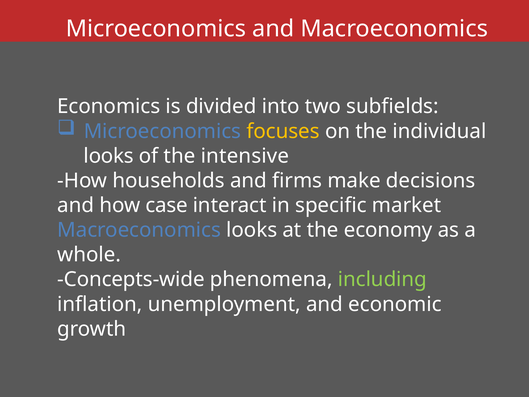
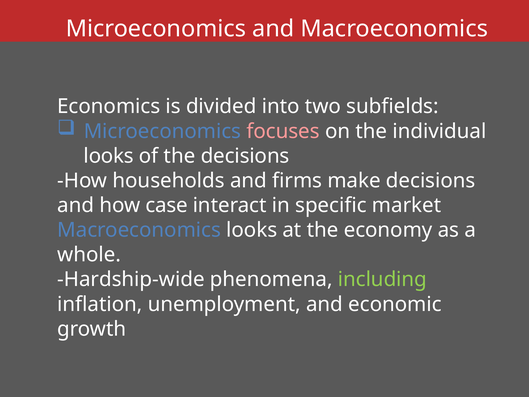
focuses colour: yellow -> pink (283, 131)
the intensive: intensive -> decisions (245, 156)
Concepts-wide: Concepts-wide -> Hardship-wide (131, 279)
